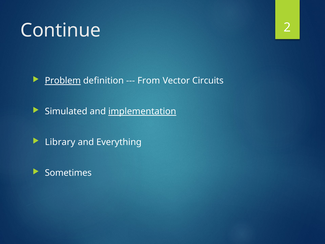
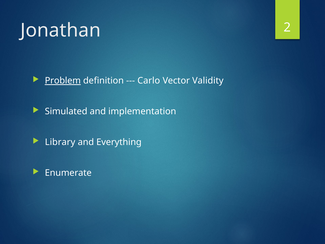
Continue: Continue -> Jonathan (61, 30)
From: From -> Carlo (149, 81)
Circuits: Circuits -> Validity (208, 81)
implementation underline: present -> none (142, 111)
Sometimes: Sometimes -> Enumerate (68, 173)
